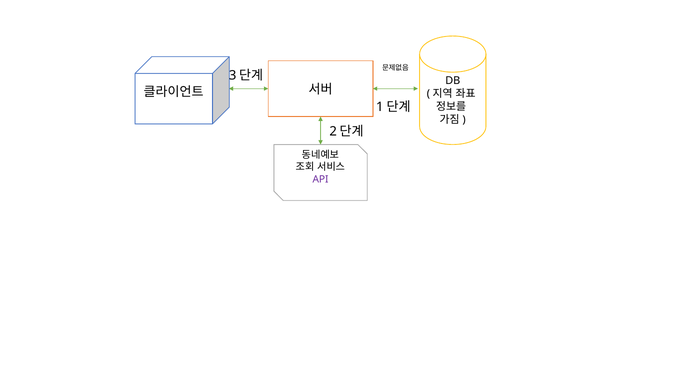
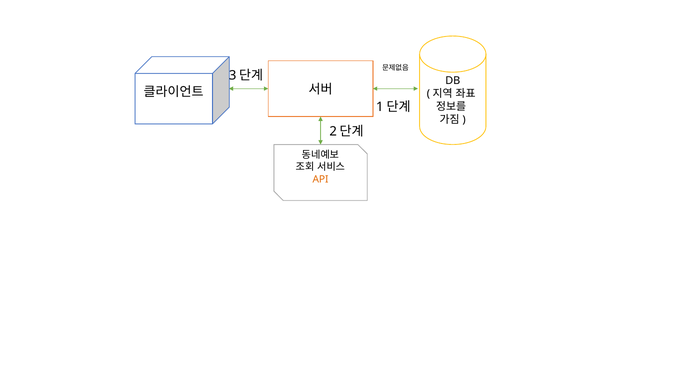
API colour: purple -> orange (321, 179)
